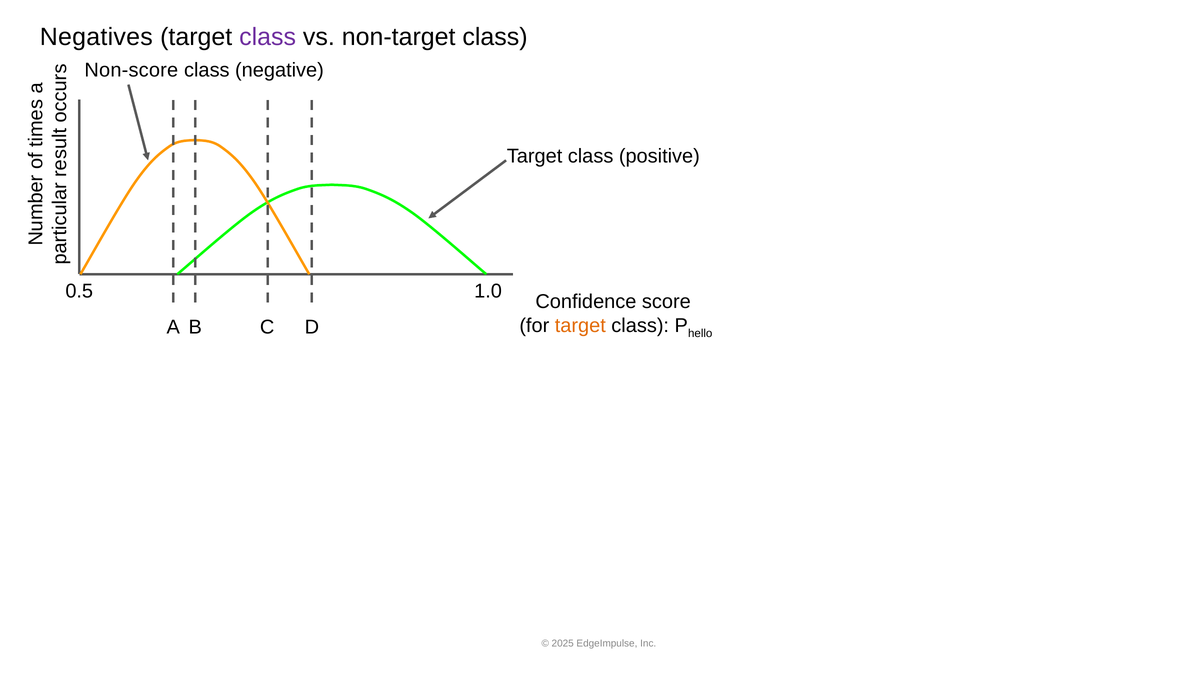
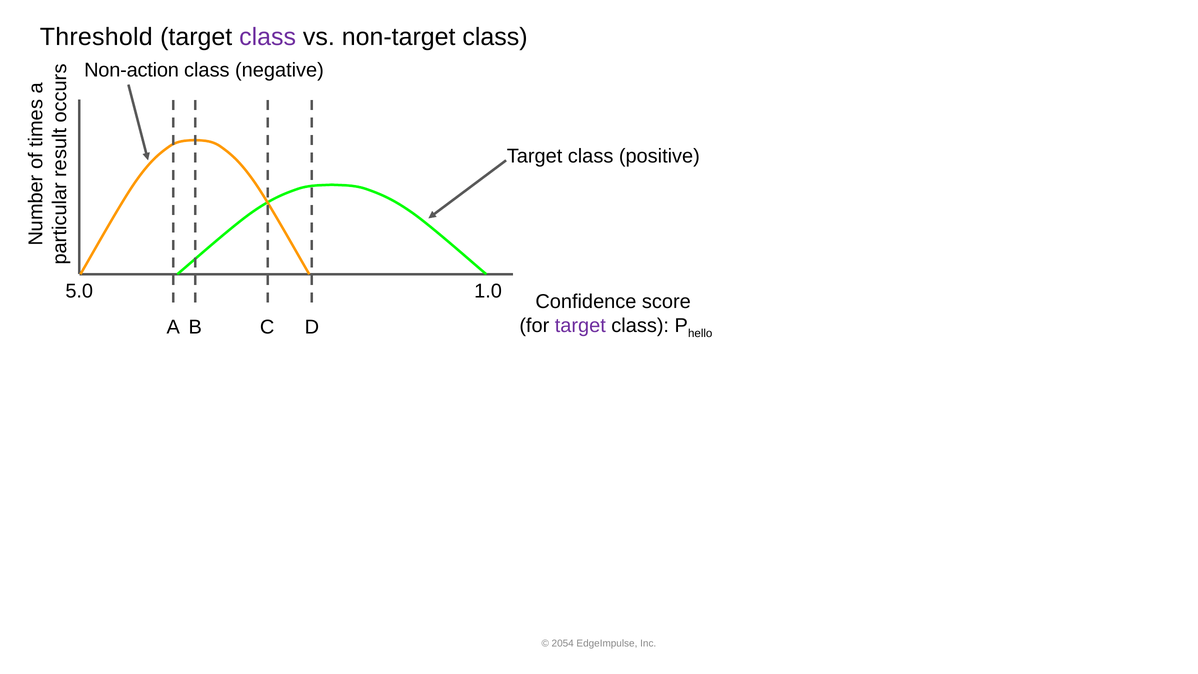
Negatives: Negatives -> Threshold (96, 37)
Non-score: Non-score -> Non-action (132, 70)
0.5: 0.5 -> 5.0 (79, 291)
target colour: orange -> purple (580, 325)
2025: 2025 -> 2054 (563, 643)
